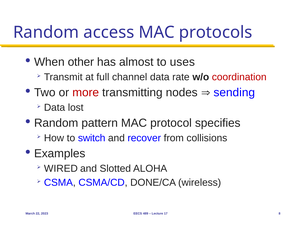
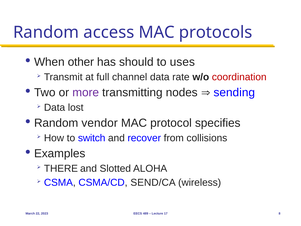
almost: almost -> should (136, 62)
more colour: red -> purple (86, 92)
pattern: pattern -> vendor (100, 123)
WIRED: WIRED -> THERE (61, 168)
DONE/CA: DONE/CA -> SEND/CA (153, 182)
